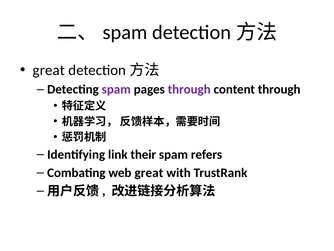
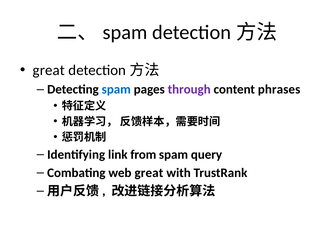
spam colour: purple -> blue (116, 89)
content through: through -> phrases (279, 89)
their: their -> from (143, 154)
refers: refers -> query (206, 154)
